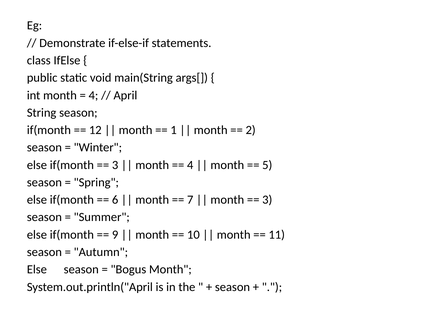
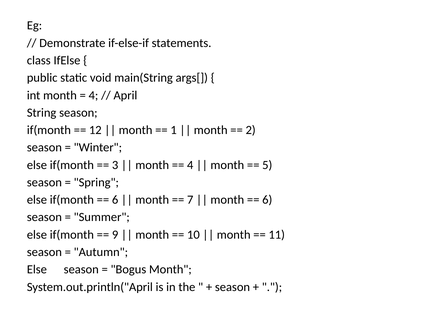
3: 3 -> 6 (267, 200)
